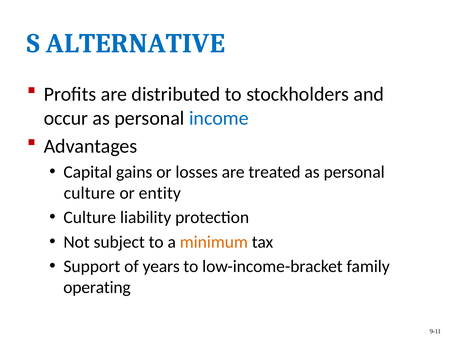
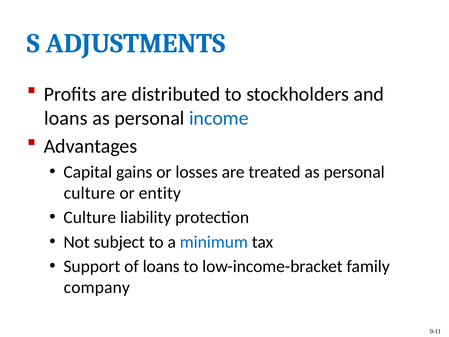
ALTERNATIVE: ALTERNATIVE -> ADJUSTMENTS (136, 43)
occur: occur -> loans (66, 118)
minimum colour: orange -> blue (214, 242)
of years: years -> loans (161, 266)
operating: operating -> company (97, 287)
